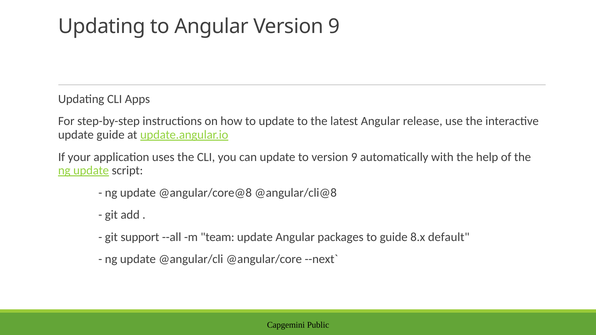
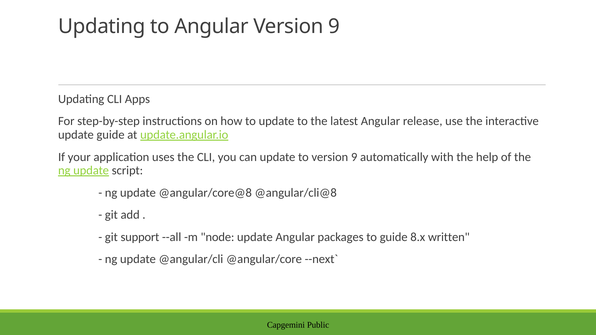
team: team -> node (217, 237)
default: default -> written (449, 237)
